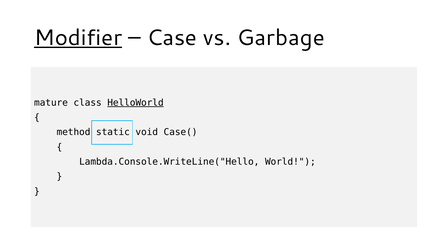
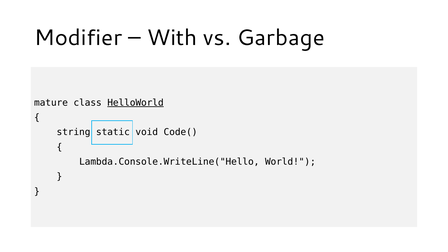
Modifier underline: present -> none (78, 38)
Case: Case -> With (172, 38)
method: method -> string (74, 132)
Case(: Case( -> Code( (181, 132)
